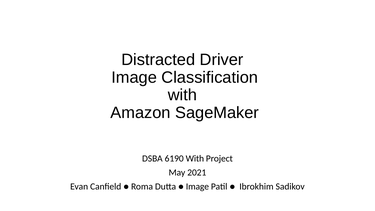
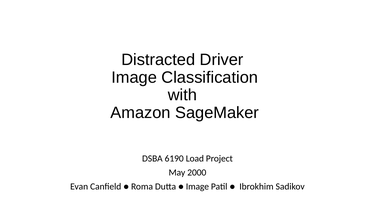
6190 With: With -> Load (195, 159)
2021: 2021 -> 2000 (197, 173)
